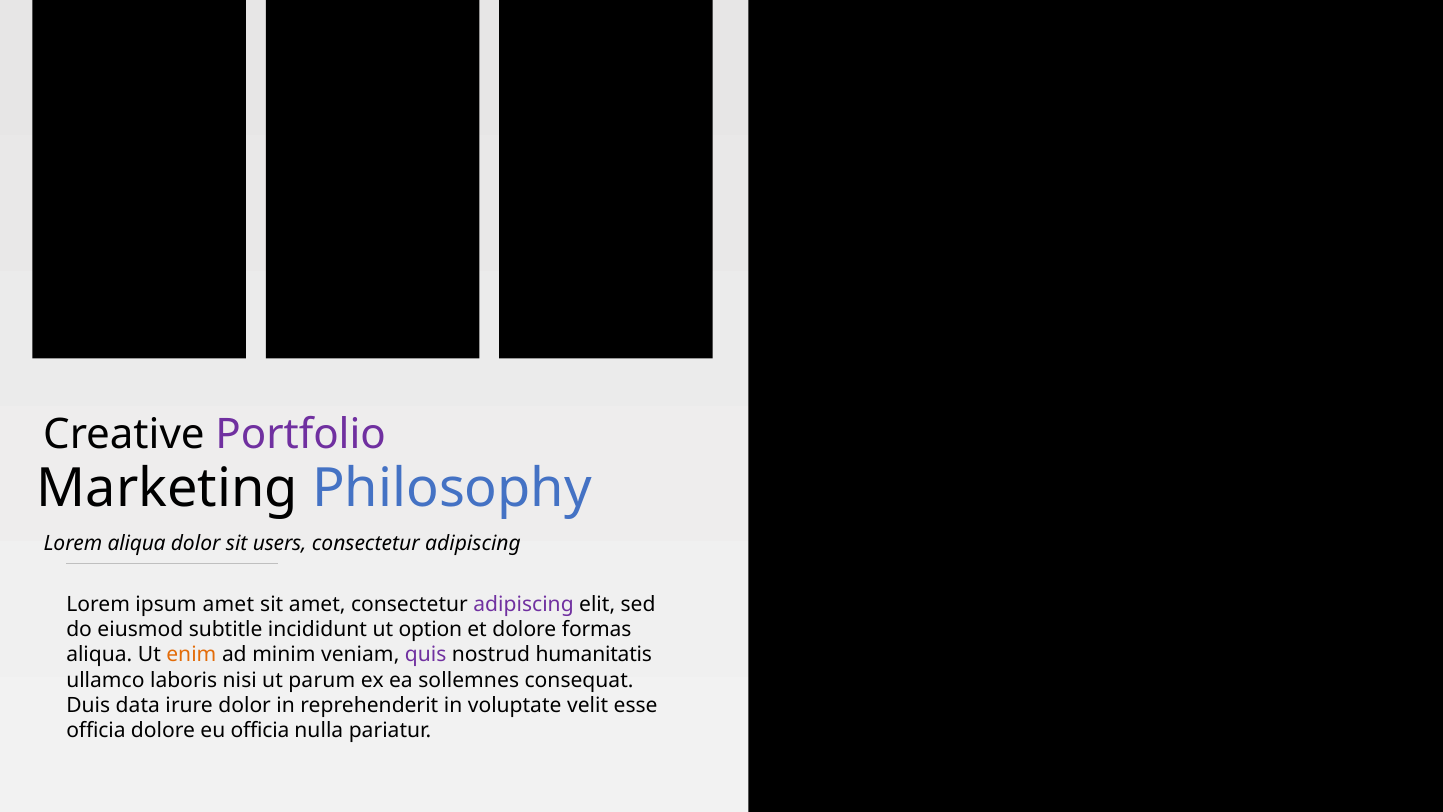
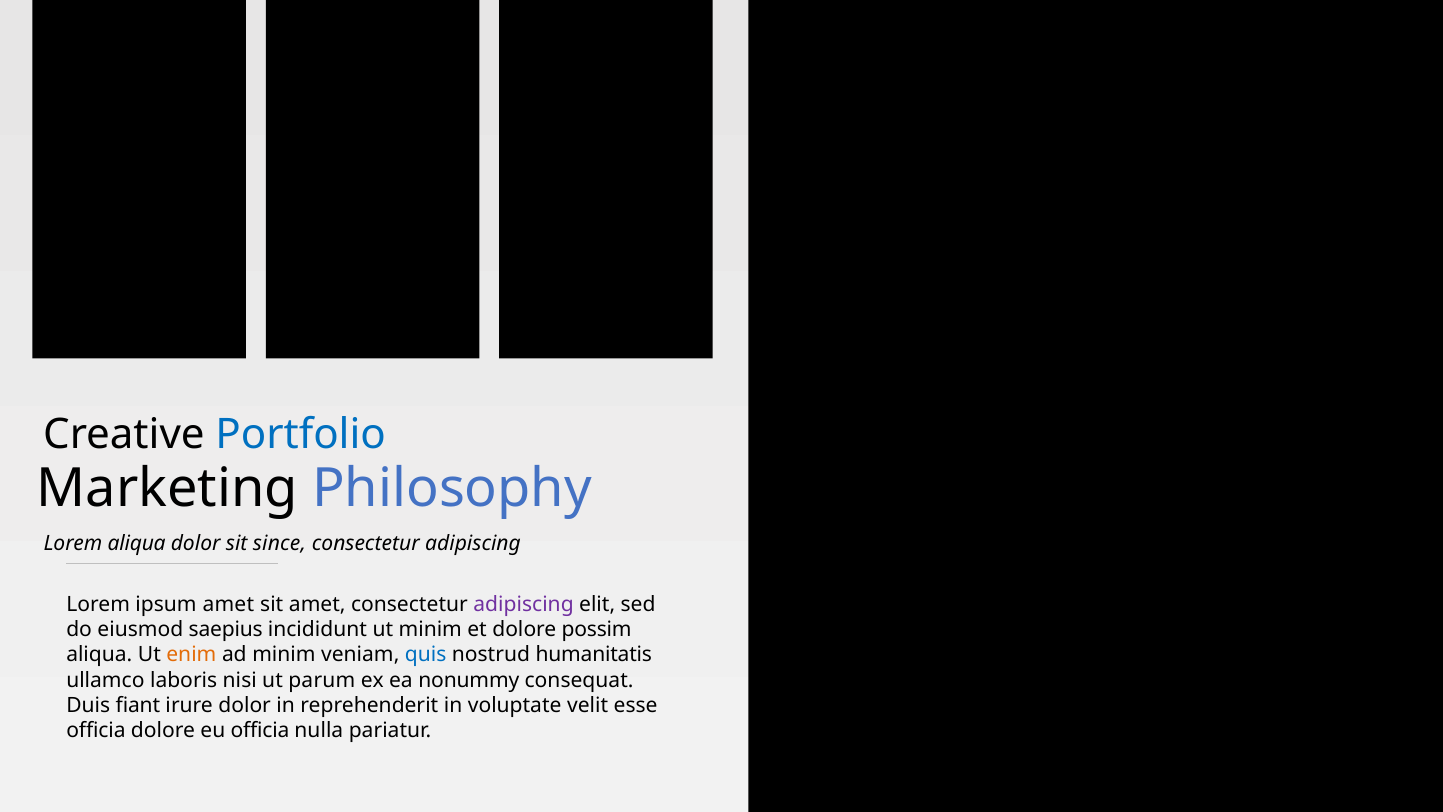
Portfolio colour: purple -> blue (301, 434)
users: users -> since (279, 543)
subtitle: subtitle -> saepius (226, 629)
ut option: option -> minim (430, 629)
formas: formas -> possim (597, 629)
quis colour: purple -> blue (426, 655)
sollemnes: sollemnes -> nonummy (469, 680)
data: data -> fiant (138, 705)
